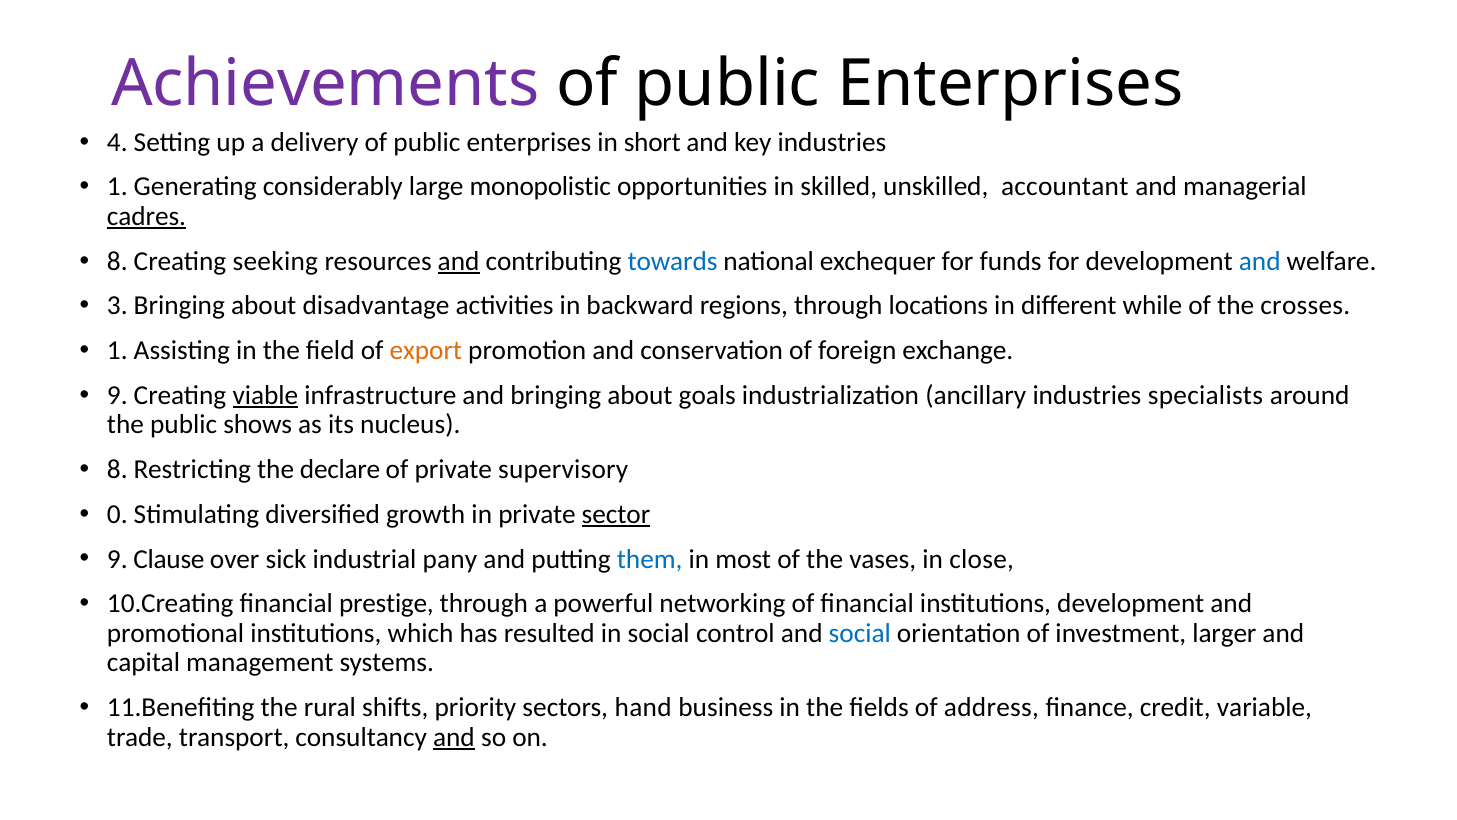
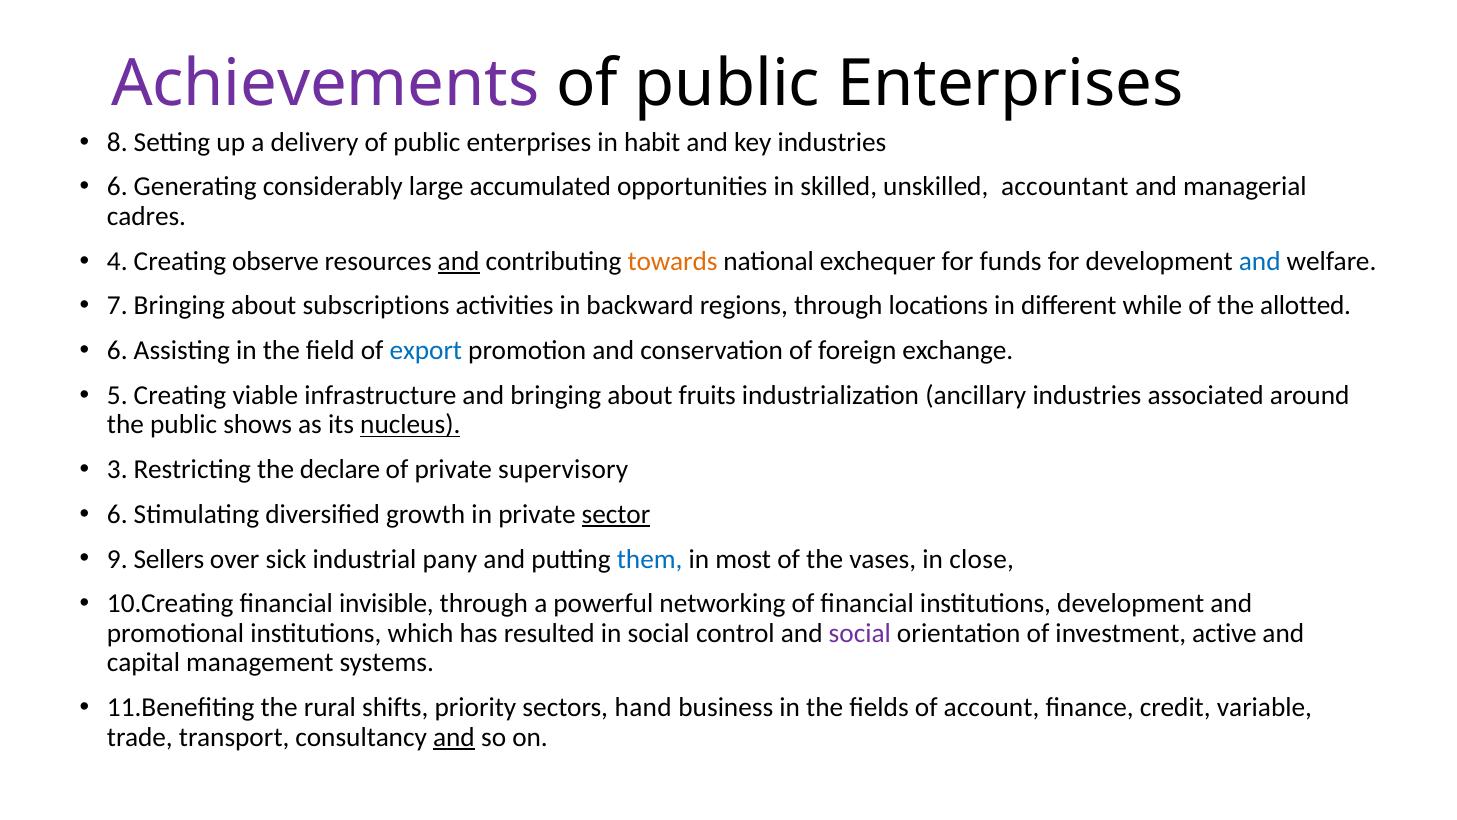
4: 4 -> 8 (117, 142)
short: short -> habit (652, 142)
1: 1 -> 6 (117, 187)
monopolistic: monopolistic -> accumulated (540, 187)
cadres underline: present -> none (147, 216)
8: 8 -> 4 (117, 261)
seeking: seeking -> observe (276, 261)
towards colour: blue -> orange (673, 261)
3: 3 -> 7 (117, 306)
disadvantage: disadvantage -> subscriptions (376, 306)
crosses: crosses -> allotted (1306, 306)
1: 1 -> 6 (117, 350)
export colour: orange -> blue (426, 350)
9: 9 -> 5 (117, 395)
viable underline: present -> none (265, 395)
goals: goals -> fruits (707, 395)
specialists: specialists -> associated (1206, 395)
nucleus underline: none -> present (410, 425)
8: 8 -> 3 (117, 469)
0: 0 -> 6 (117, 514)
Clause: Clause -> Sellers (169, 559)
prestige: prestige -> invisible (386, 603)
social colour: blue -> purple (860, 633)
larger: larger -> active (1225, 633)
address: address -> account (992, 707)
